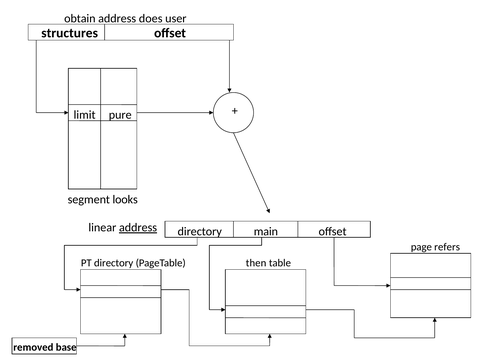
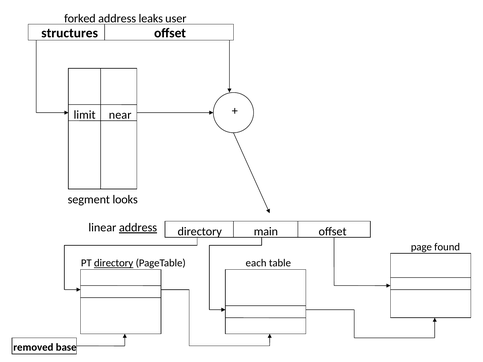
obtain: obtain -> forked (80, 18)
does: does -> leaks (151, 18)
pure: pure -> near (120, 115)
refers: refers -> found (447, 247)
directory underline: none -> present (114, 263)
then: then -> each (256, 263)
